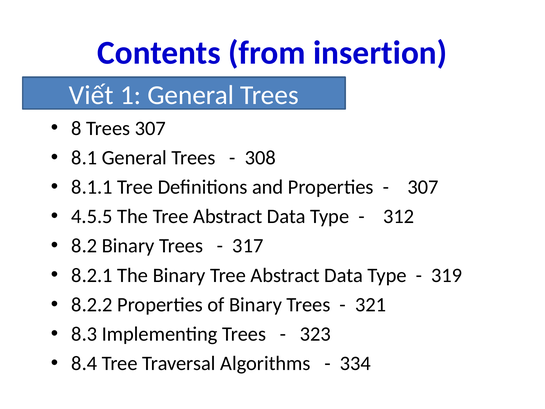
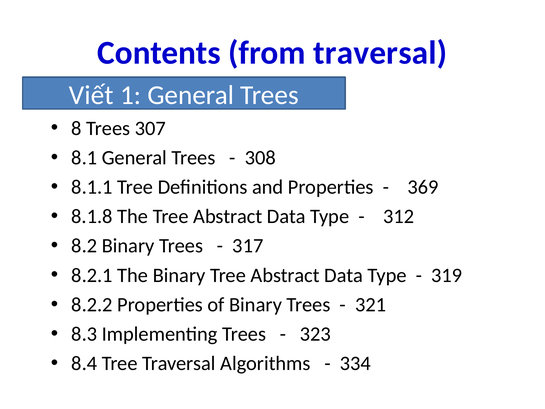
from insertion: insertion -> traversal (380, 53)
307: 307 -> 369 (423, 187)
4.5.5: 4.5.5 -> 8.1.8 (92, 216)
